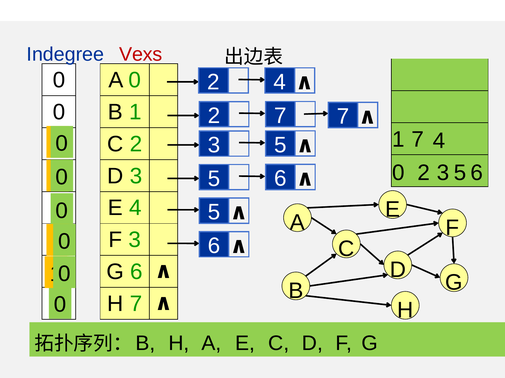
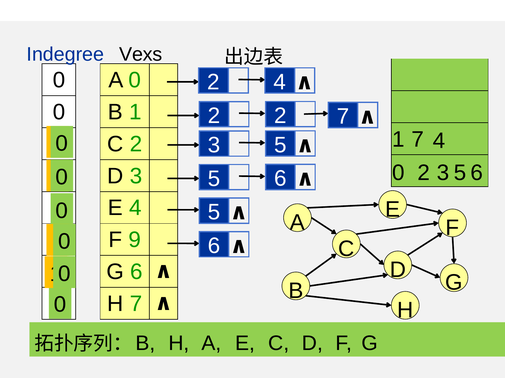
Vexs colour: red -> black (141, 54)
7: 7 -> 2 (280, 116)
F 3: 3 -> 9 (135, 240)
